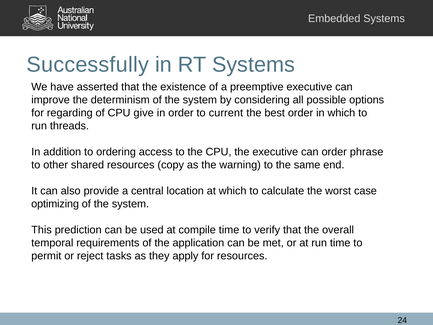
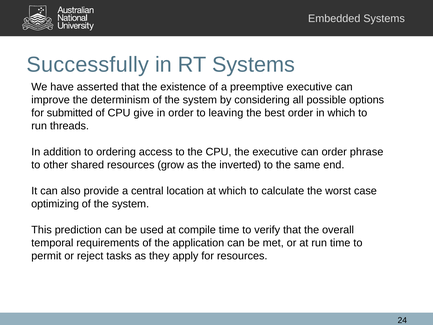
regarding: regarding -> submitted (70, 113)
current: current -> leaving (226, 113)
copy: copy -> grow (171, 165)
warning: warning -> inverted (240, 165)
